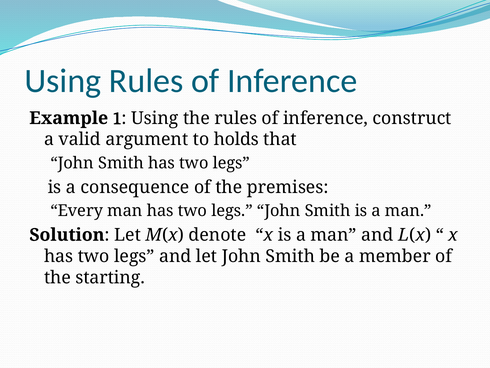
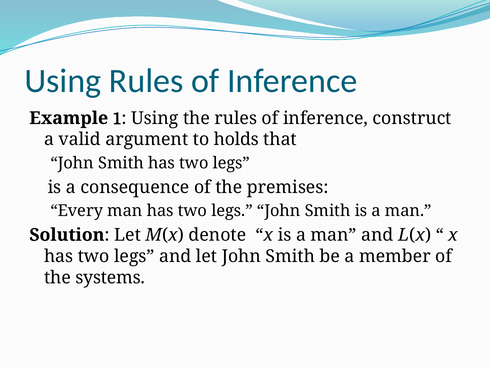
starting: starting -> systems (110, 277)
